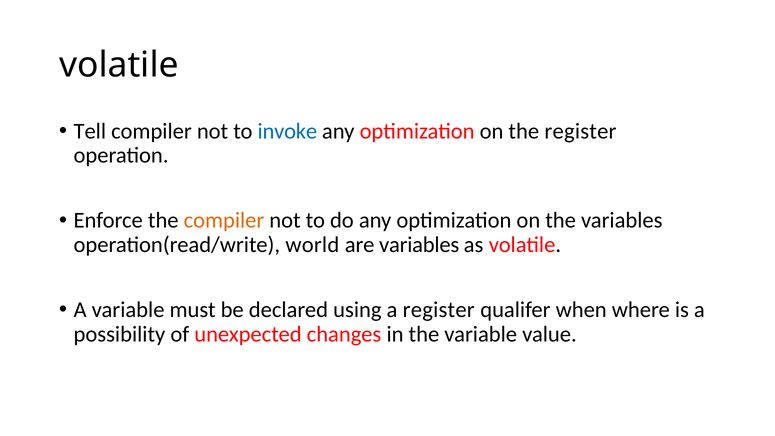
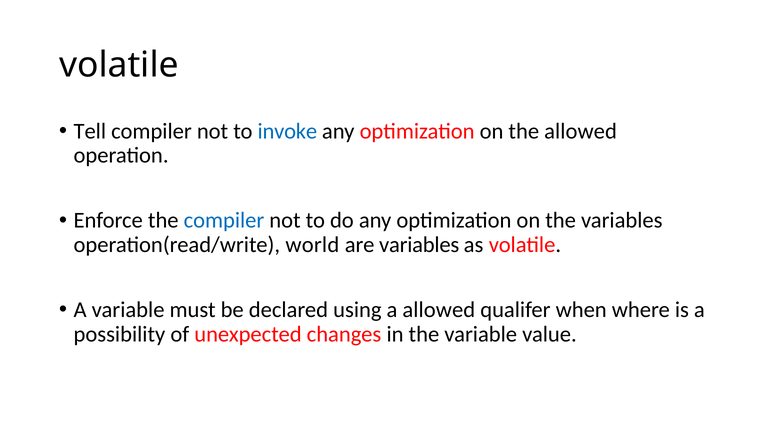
the register: register -> allowed (581, 131)
compiler colour: orange -> blue (224, 220)
a register: register -> allowed (439, 310)
